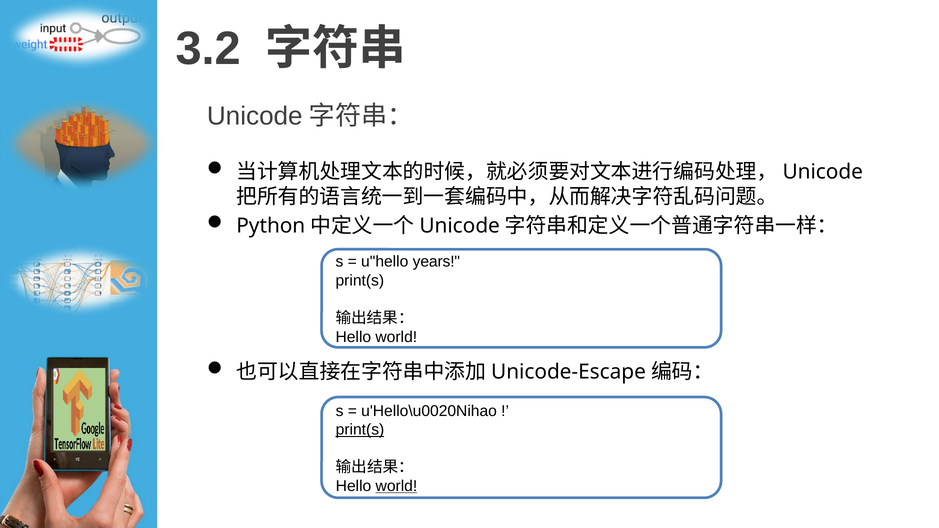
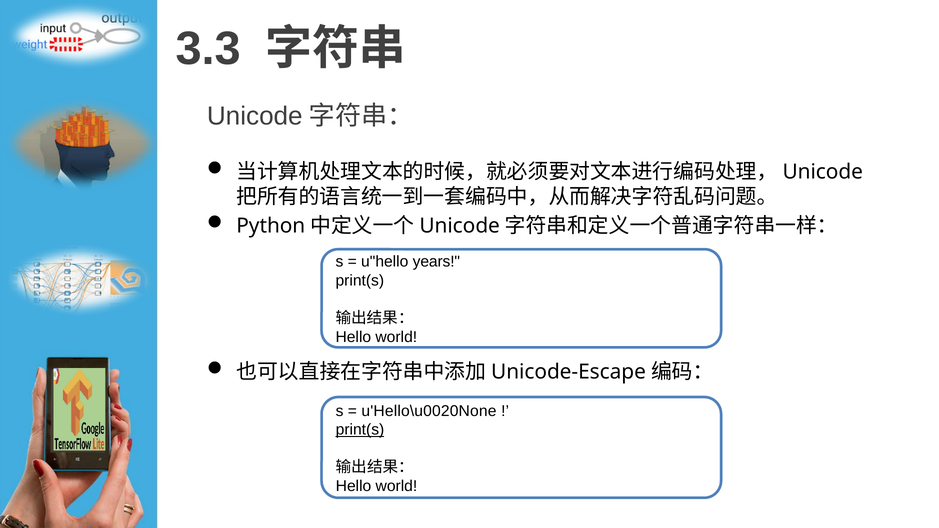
3.2: 3.2 -> 3.3 (208, 49)
u'Hello\u0020Nihao: u'Hello\u0020Nihao -> u'Hello\u0020None (429, 411)
world underline: present -> none (396, 486)
